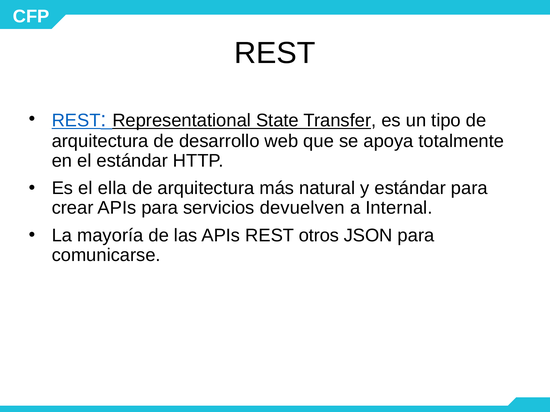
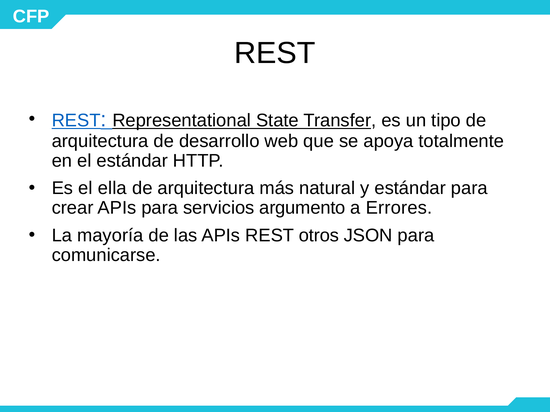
devuelven: devuelven -> argumento (302, 208)
Internal: Internal -> Errores (399, 208)
